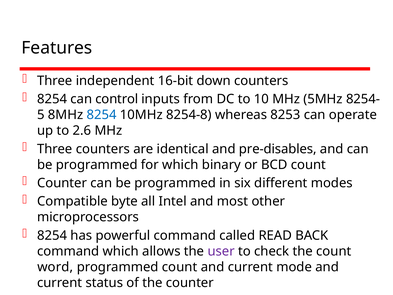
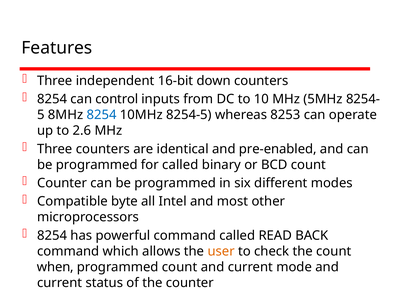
8254-8: 8254-8 -> 8254-5 (189, 115)
pre-disables: pre-disables -> pre-enabled (278, 149)
for which: which -> called (180, 165)
user colour: purple -> orange (221, 251)
word: word -> when (55, 267)
